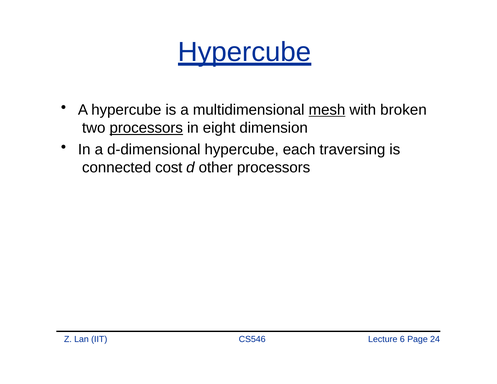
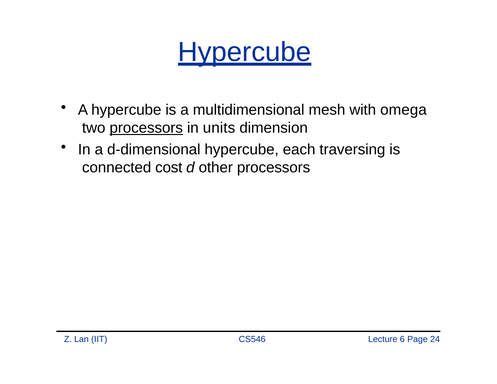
mesh underline: present -> none (327, 110)
broken: broken -> omega (403, 110)
eight: eight -> units (219, 128)
